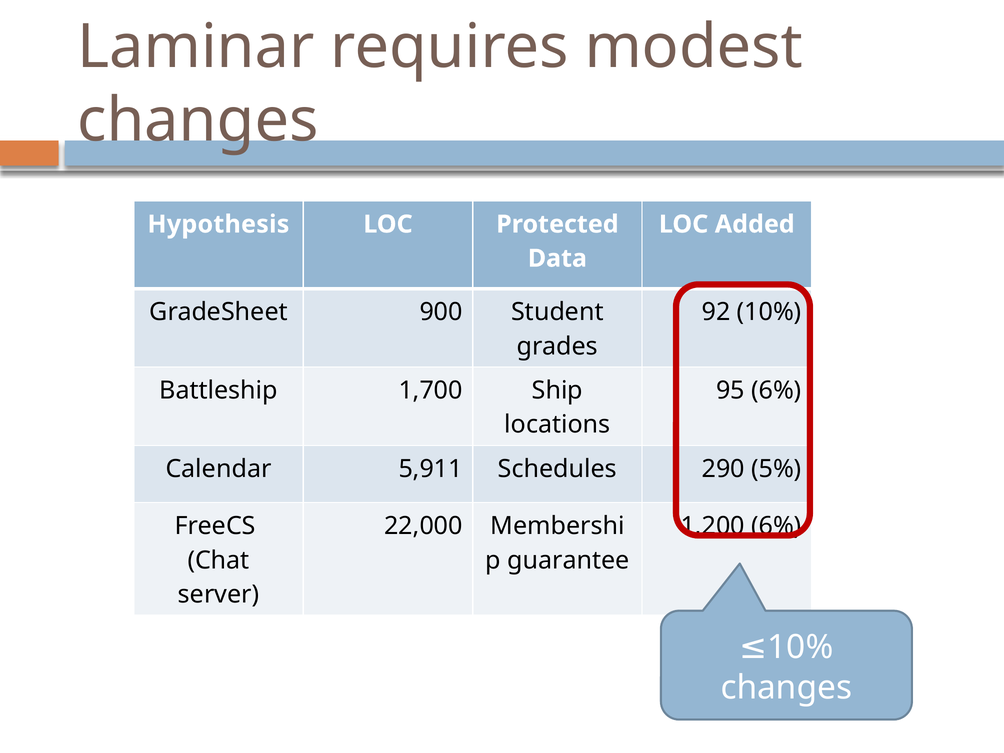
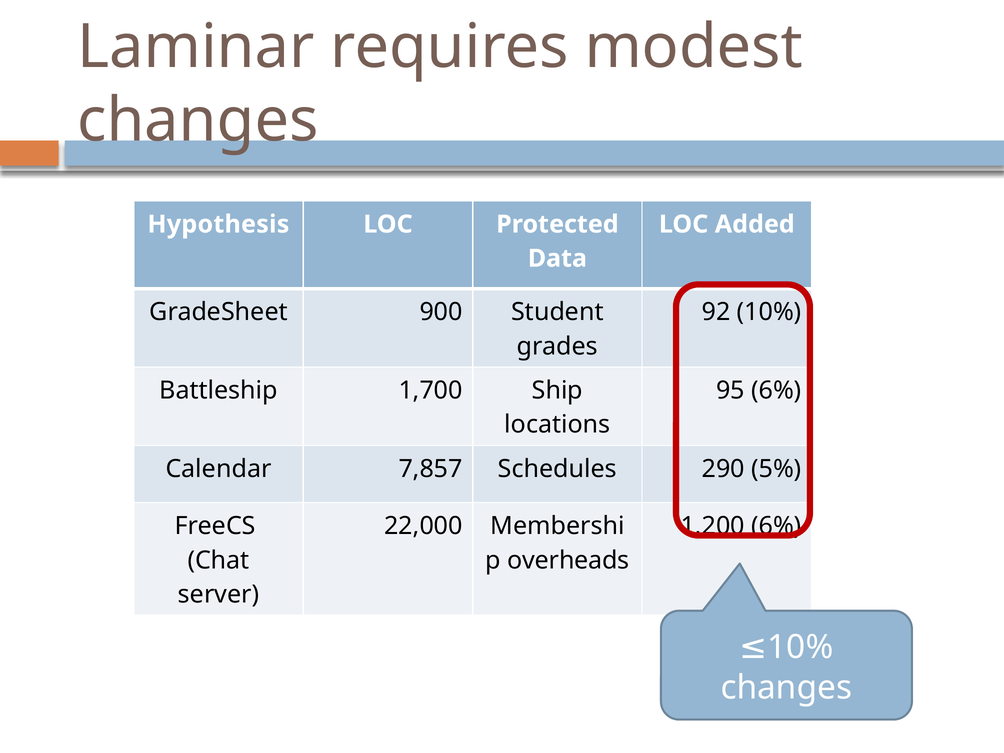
5,911: 5,911 -> 7,857 (431, 469)
guarantee: guarantee -> overheads (568, 560)
